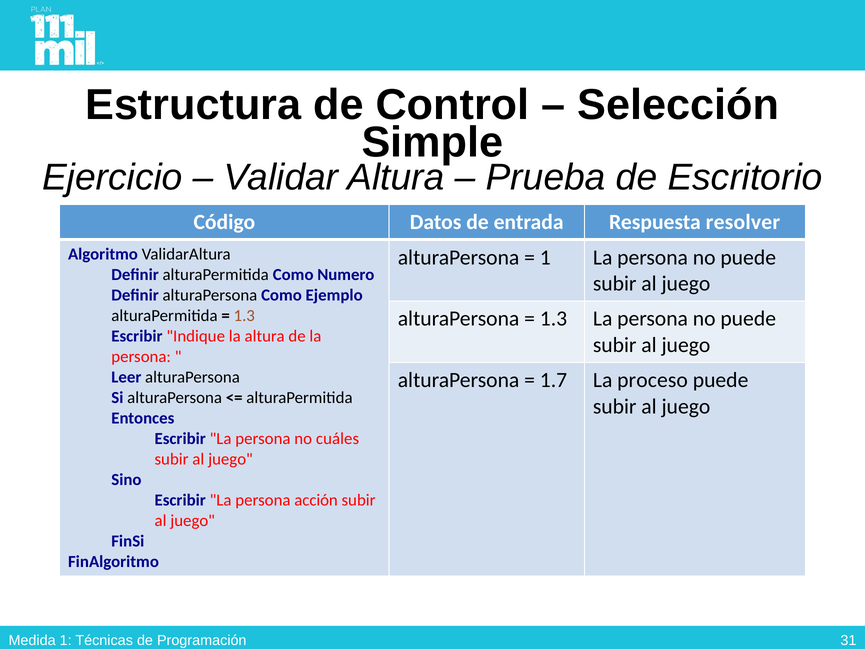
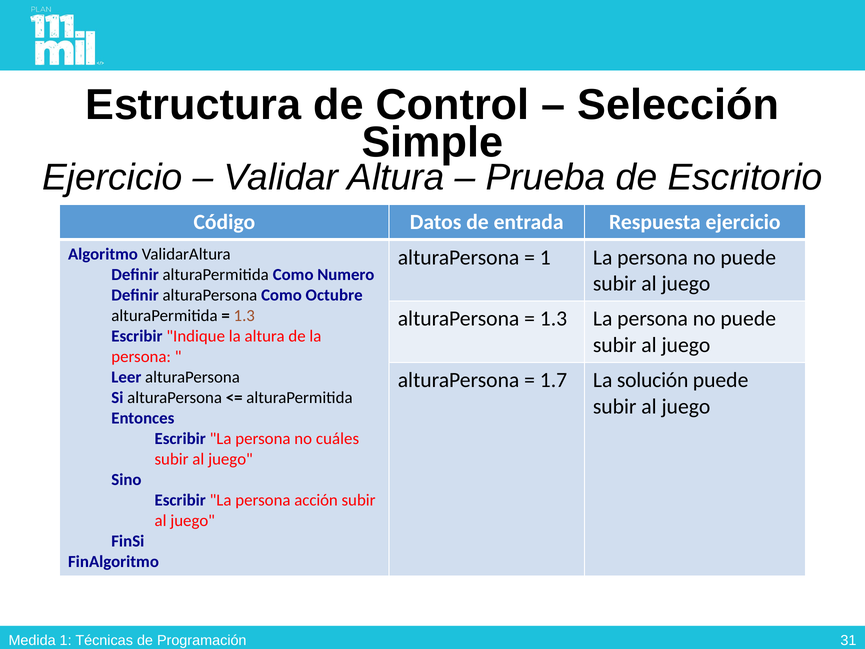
Respuesta resolver: resolver -> ejercicio (743, 222)
Ejemplo: Ejemplo -> Octubre (334, 295)
proceso: proceso -> solución (653, 380)
